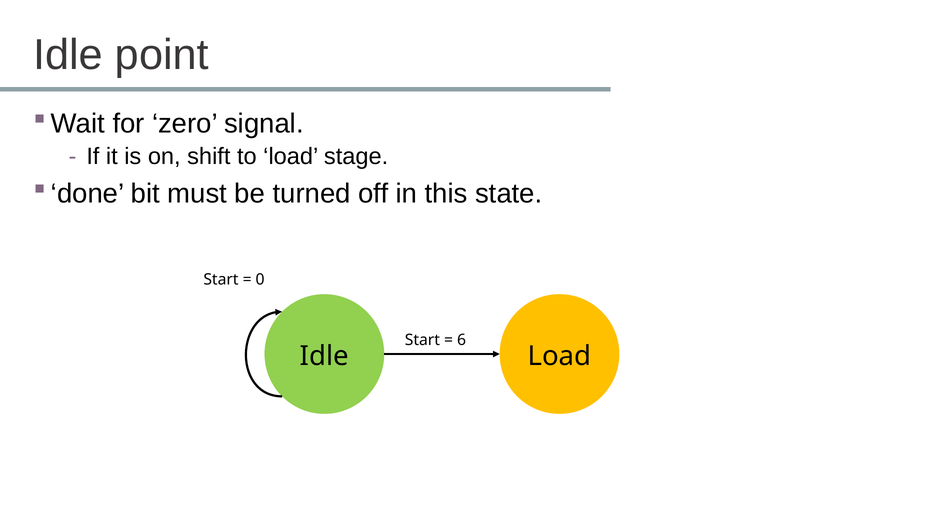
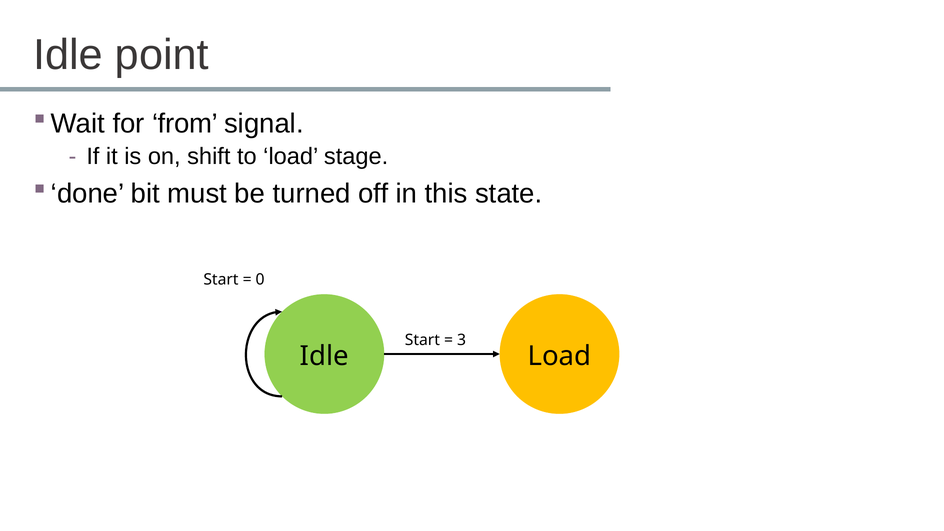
zero: zero -> from (185, 124)
6: 6 -> 3 (461, 340)
